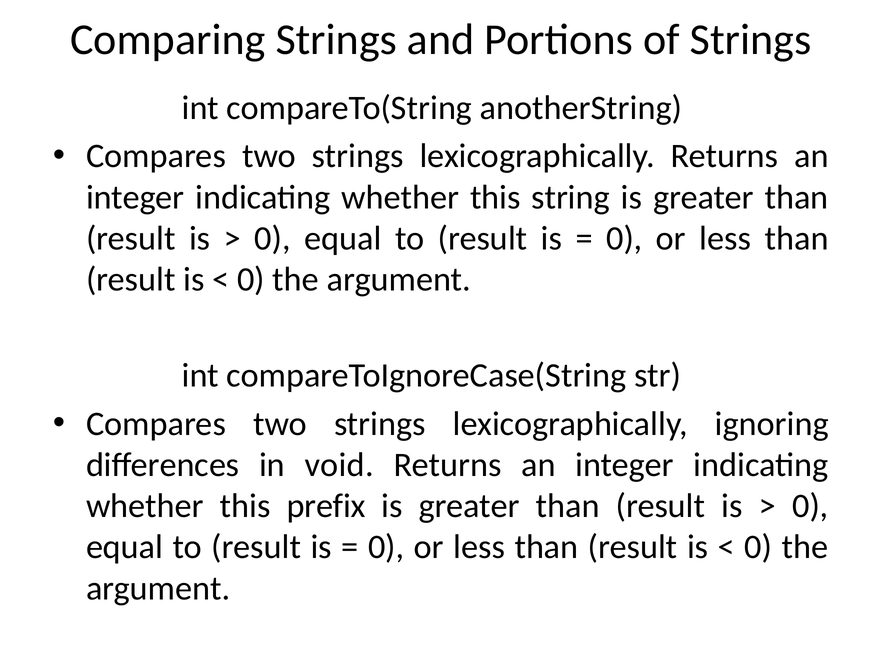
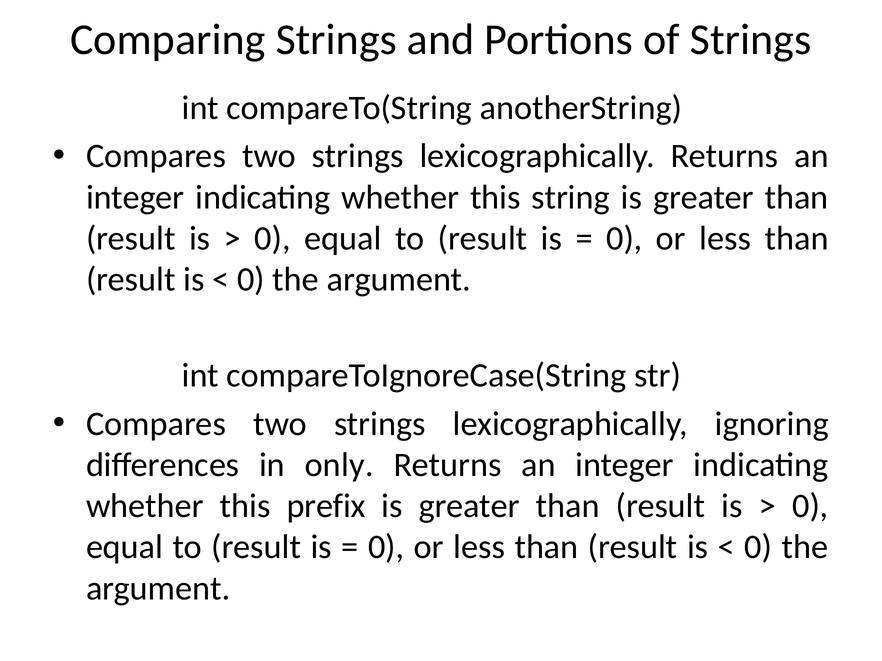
void: void -> only (339, 465)
